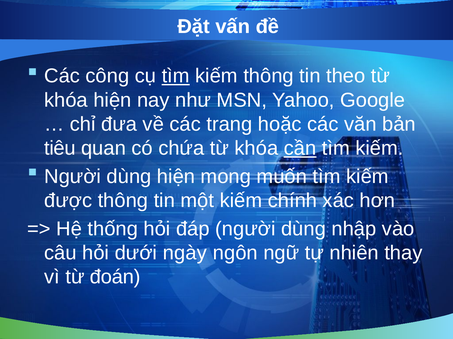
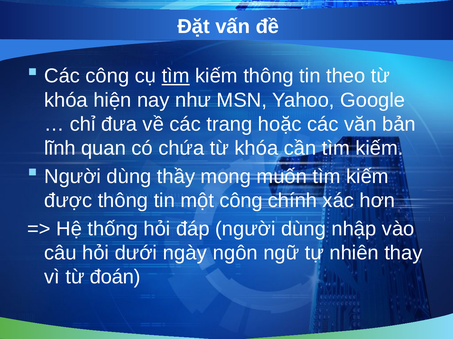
tiêu: tiêu -> lĩnh (60, 149)
cần underline: present -> none (300, 149)
dùng hiện: hiện -> thầy (176, 177)
một kiếm: kiếm -> công (241, 201)
